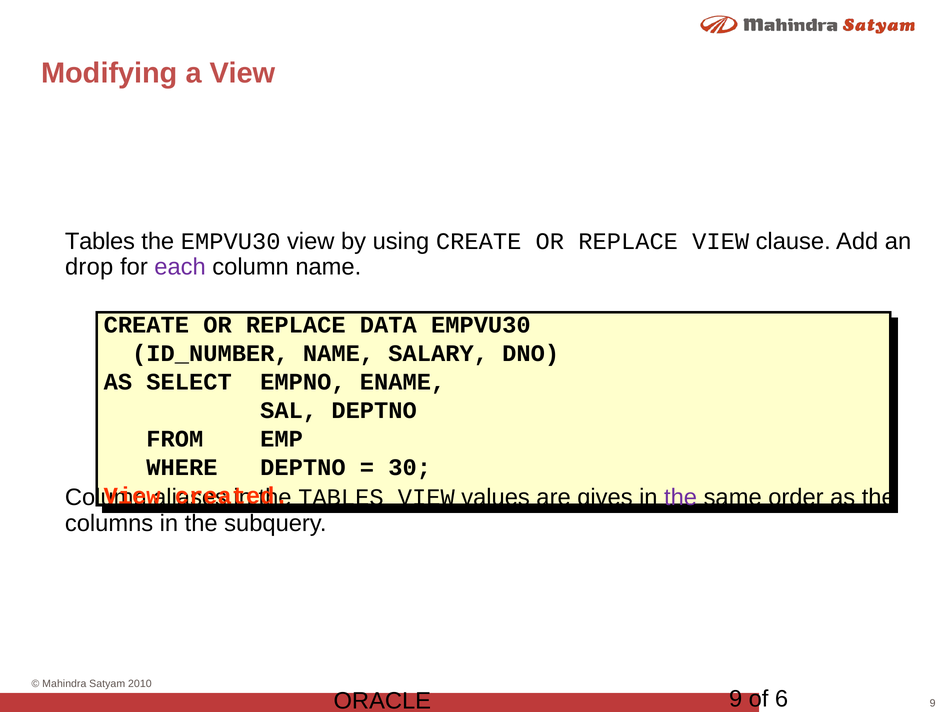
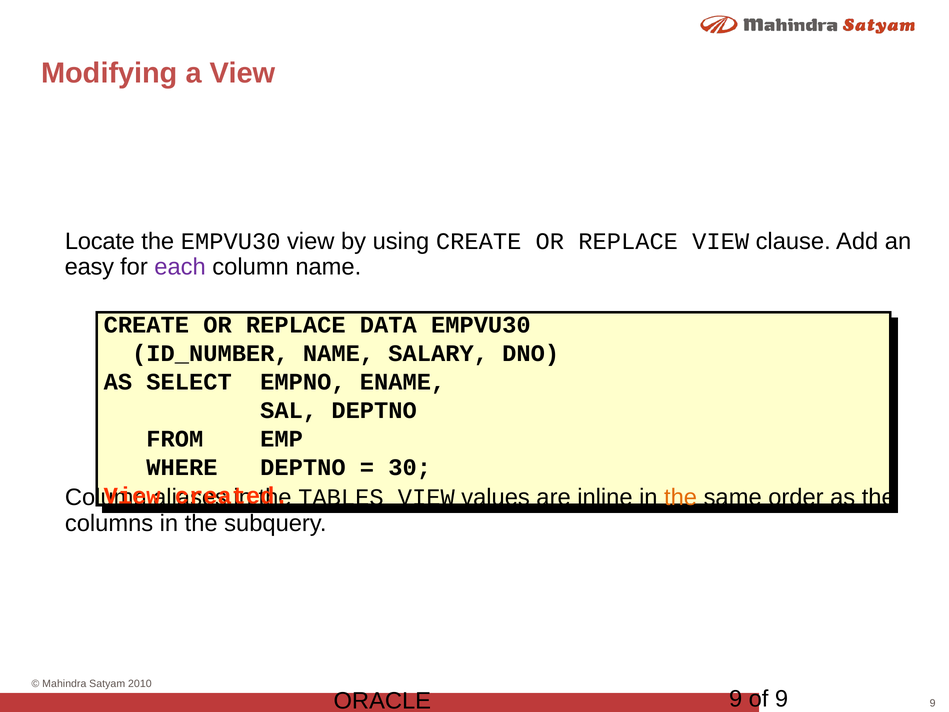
Tables: Tables -> Locate (100, 241)
drop: drop -> easy (89, 267)
gives: gives -> inline (605, 497)
the colour: purple -> orange (681, 497)
of 6: 6 -> 9 (782, 699)
